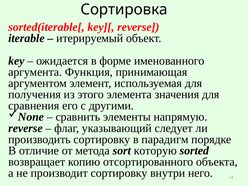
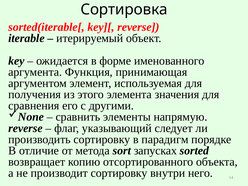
которую: которую -> запусках (155, 151)
